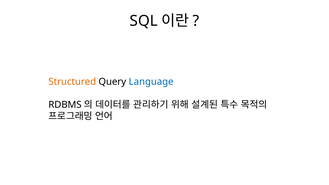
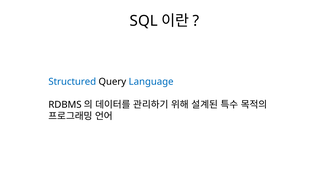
Structured colour: orange -> blue (72, 82)
